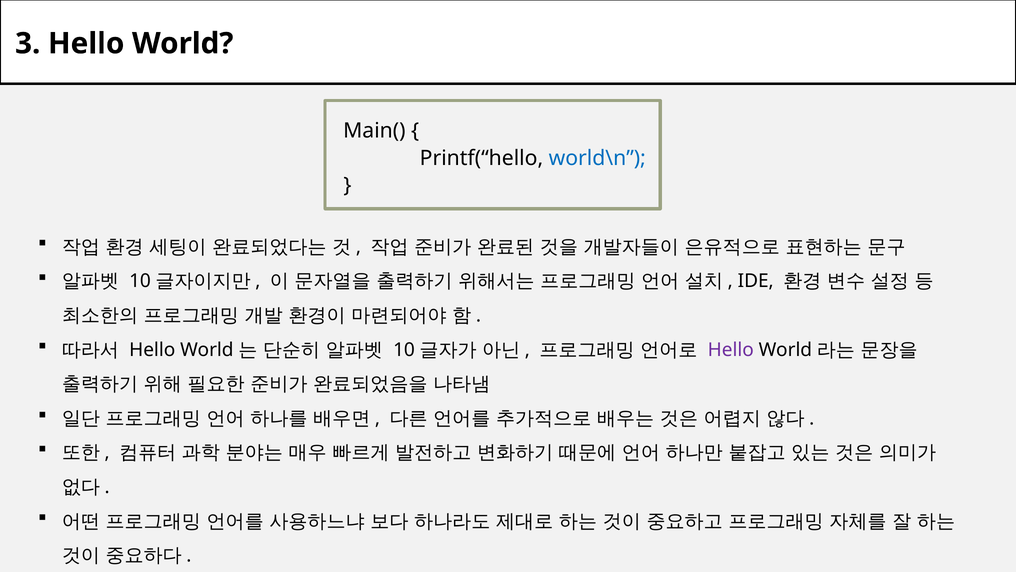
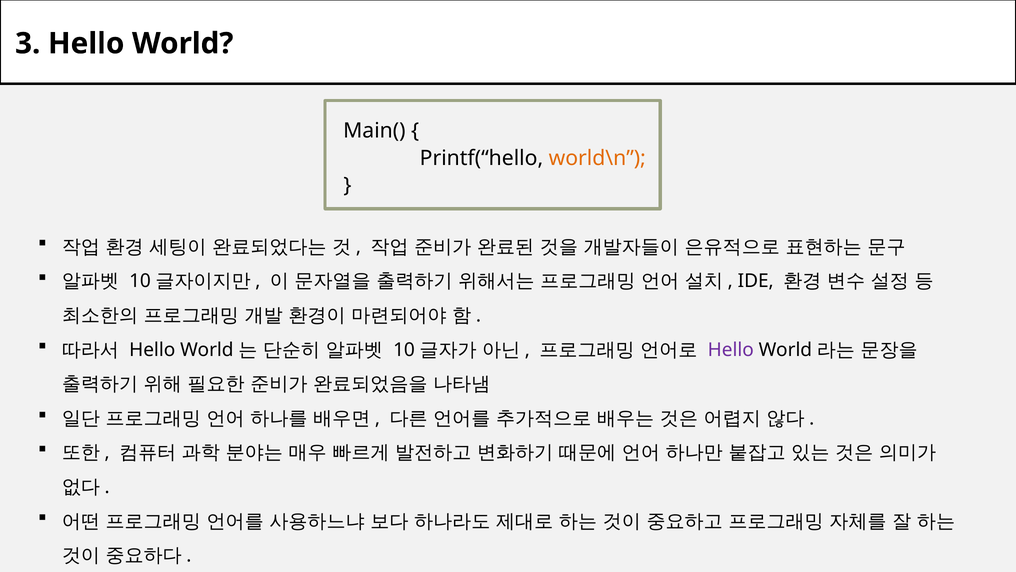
world\n colour: blue -> orange (597, 158)
